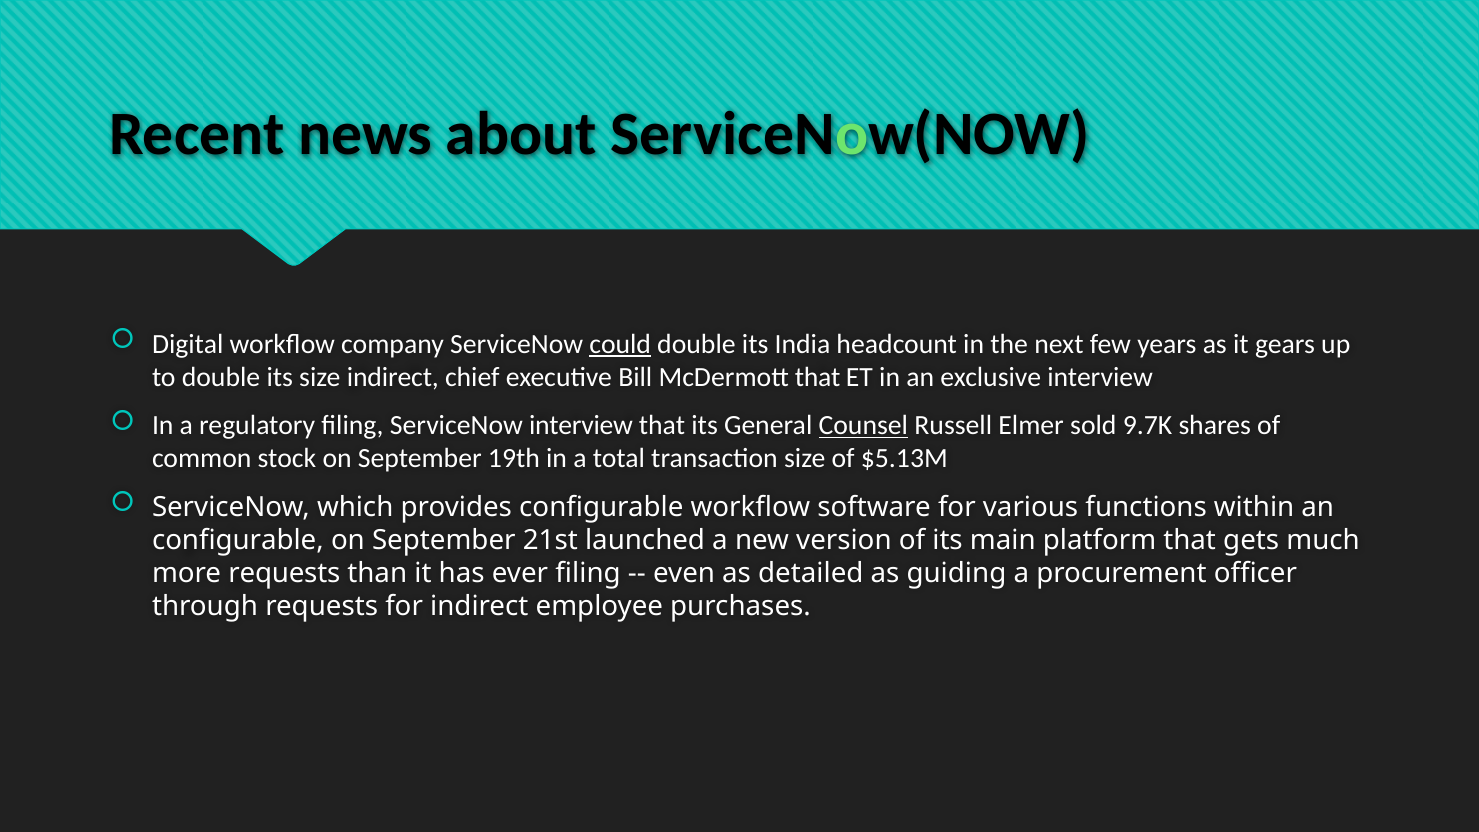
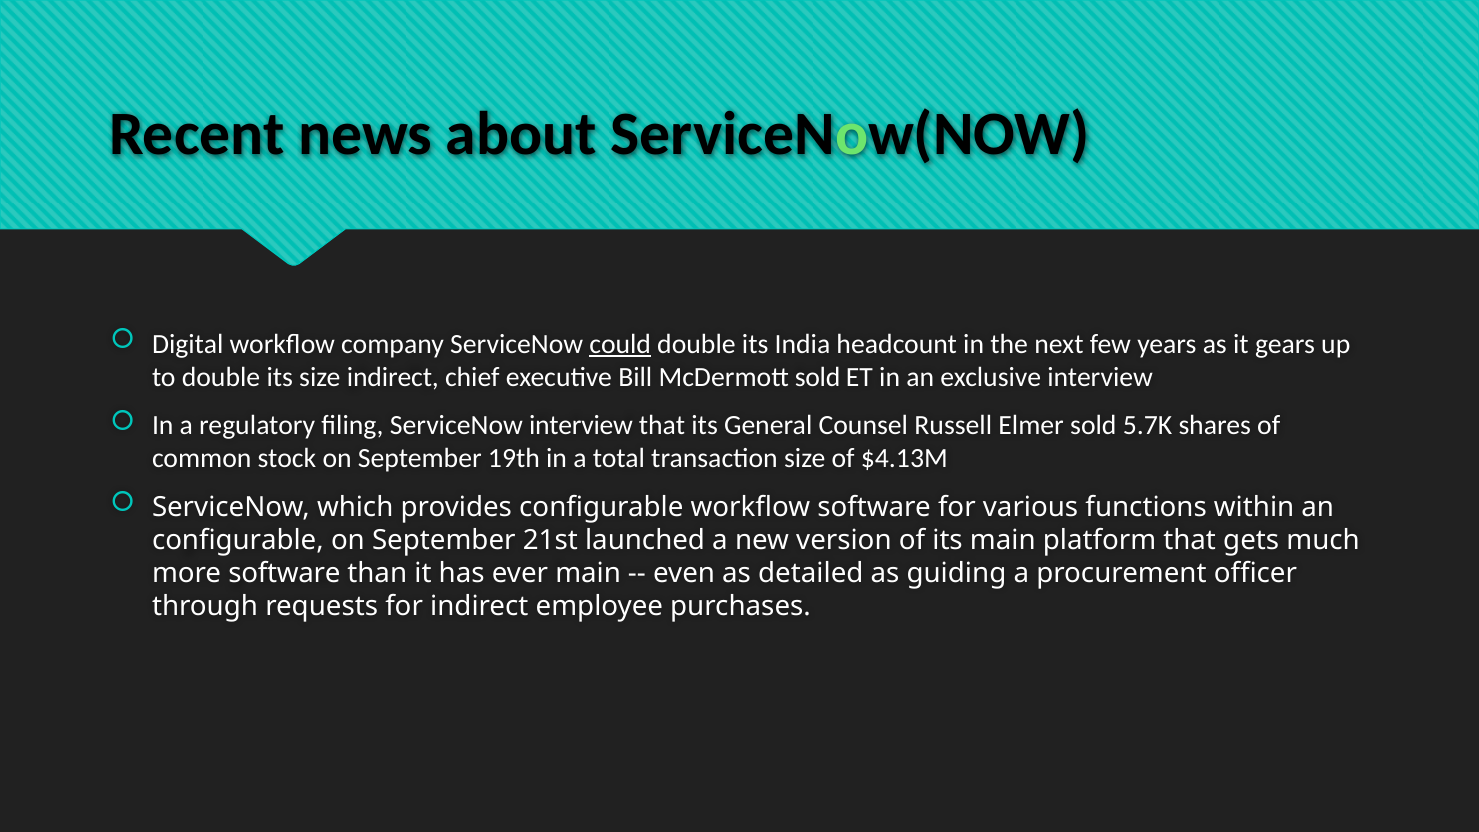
McDermott that: that -> sold (818, 377)
Counsel underline: present -> none (863, 426)
9.7K: 9.7K -> 5.7K (1148, 426)
$5.13M: $5.13M -> $4.13M (904, 459)
more requests: requests -> software (284, 573)
ever filing: filing -> main (588, 573)
